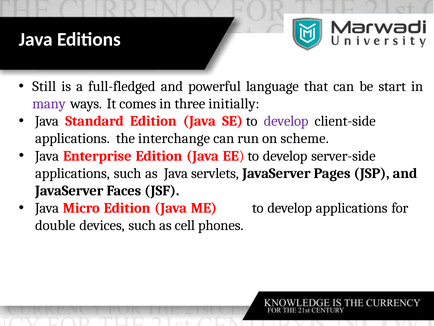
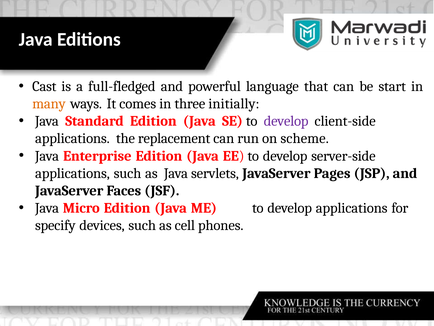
Still: Still -> Cast (44, 86)
many colour: purple -> orange (49, 104)
interchange: interchange -> replacement (174, 138)
double: double -> specify (55, 225)
